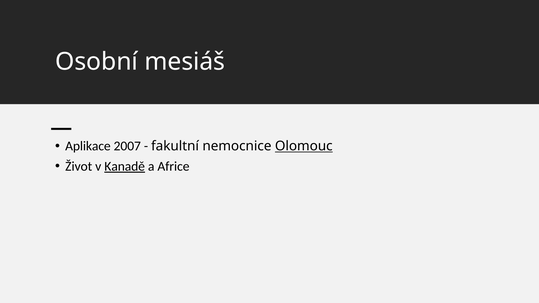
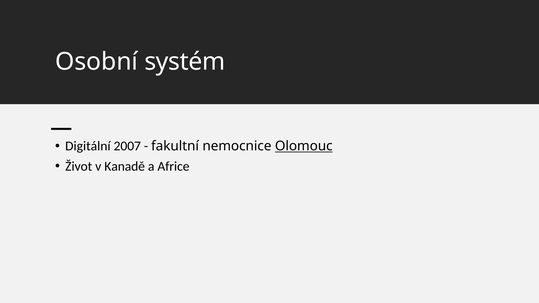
mesiáš: mesiáš -> systém (185, 62)
Aplikace: Aplikace -> Digitální (88, 146)
Kanadě underline: present -> none (125, 166)
